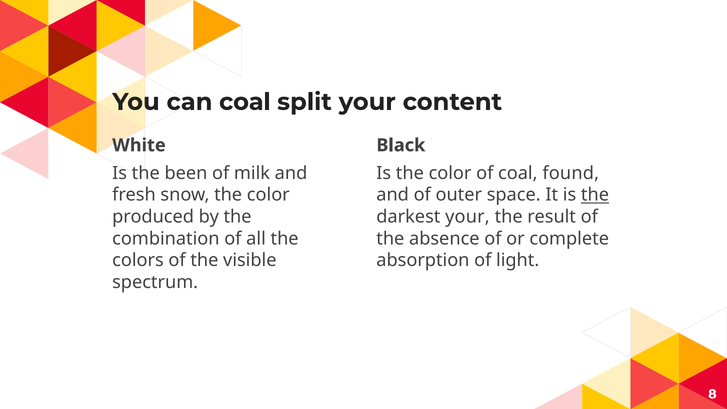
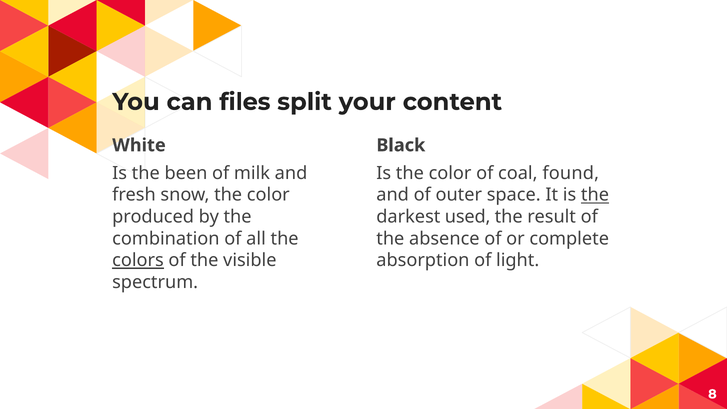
can coal: coal -> files (245, 102)
darkest your: your -> used (468, 217)
colors underline: none -> present (138, 260)
